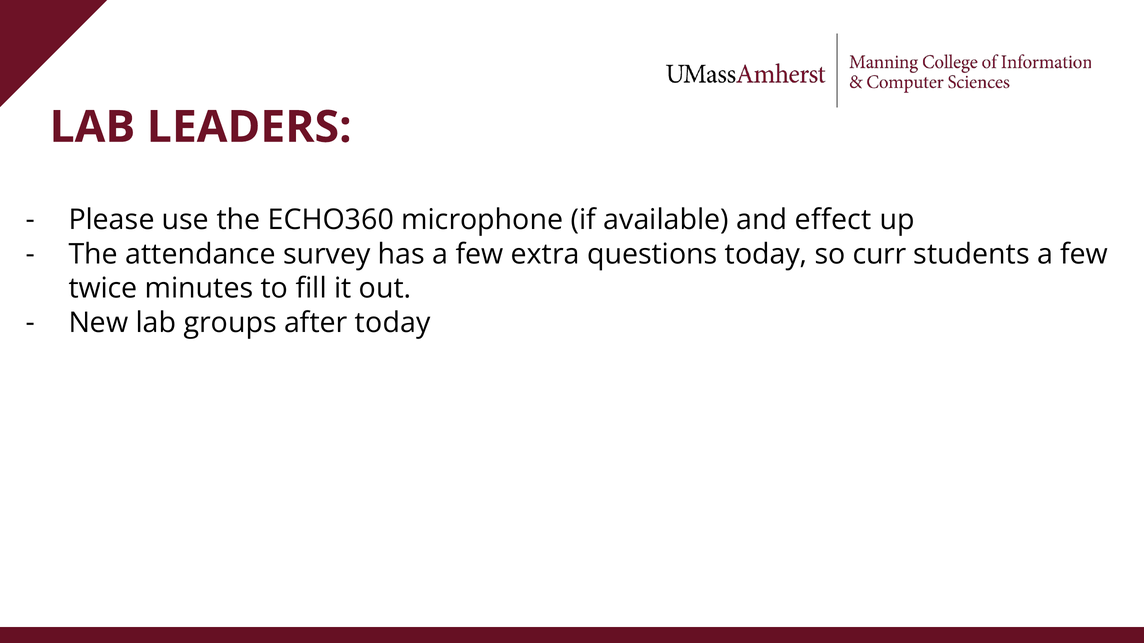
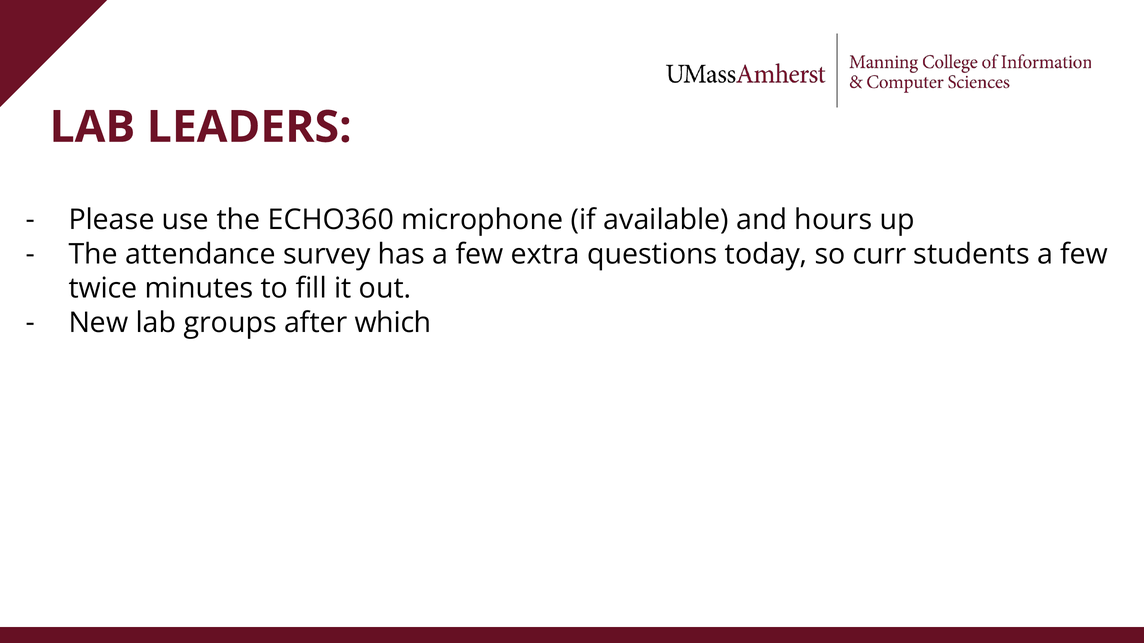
effect: effect -> hours (833, 220)
after today: today -> which (393, 323)
